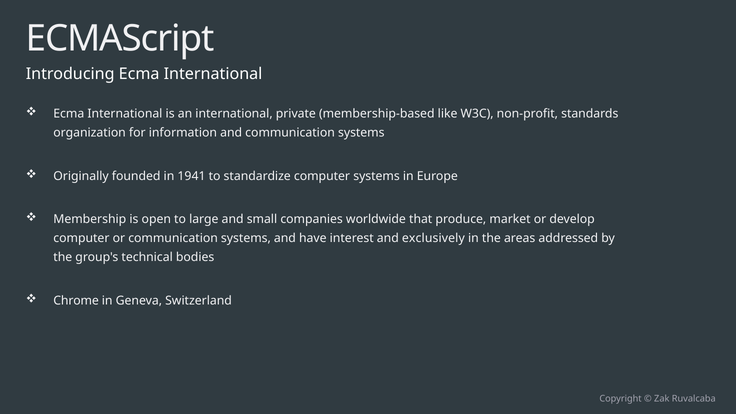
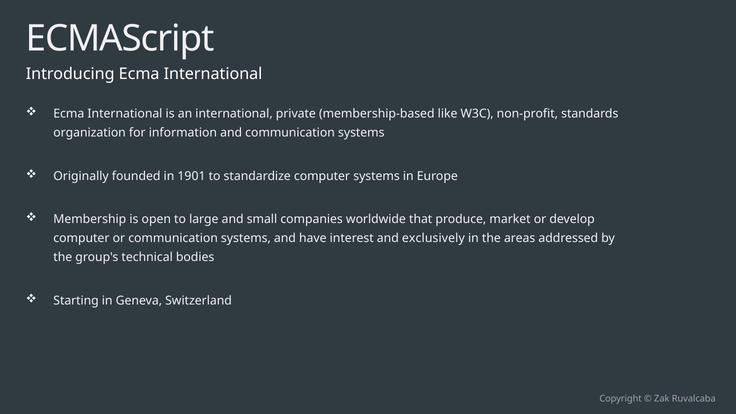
1941: 1941 -> 1901 (192, 176)
Chrome: Chrome -> Starting (76, 301)
